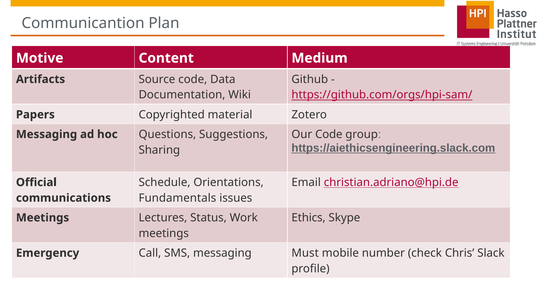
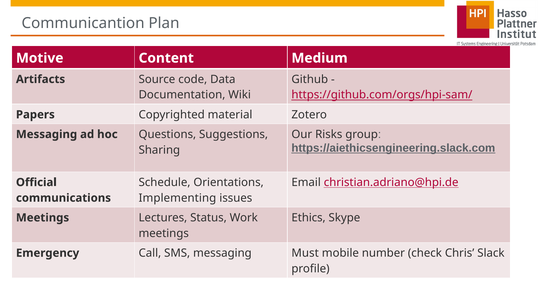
Our Code: Code -> Risks (329, 134)
Fundamentals: Fundamentals -> Implementing (177, 198)
